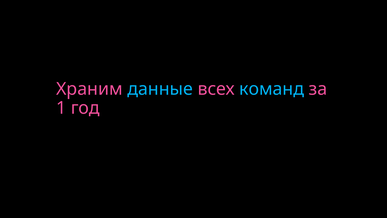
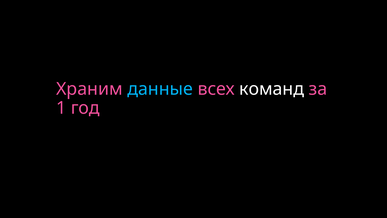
команд colour: light blue -> white (272, 89)
